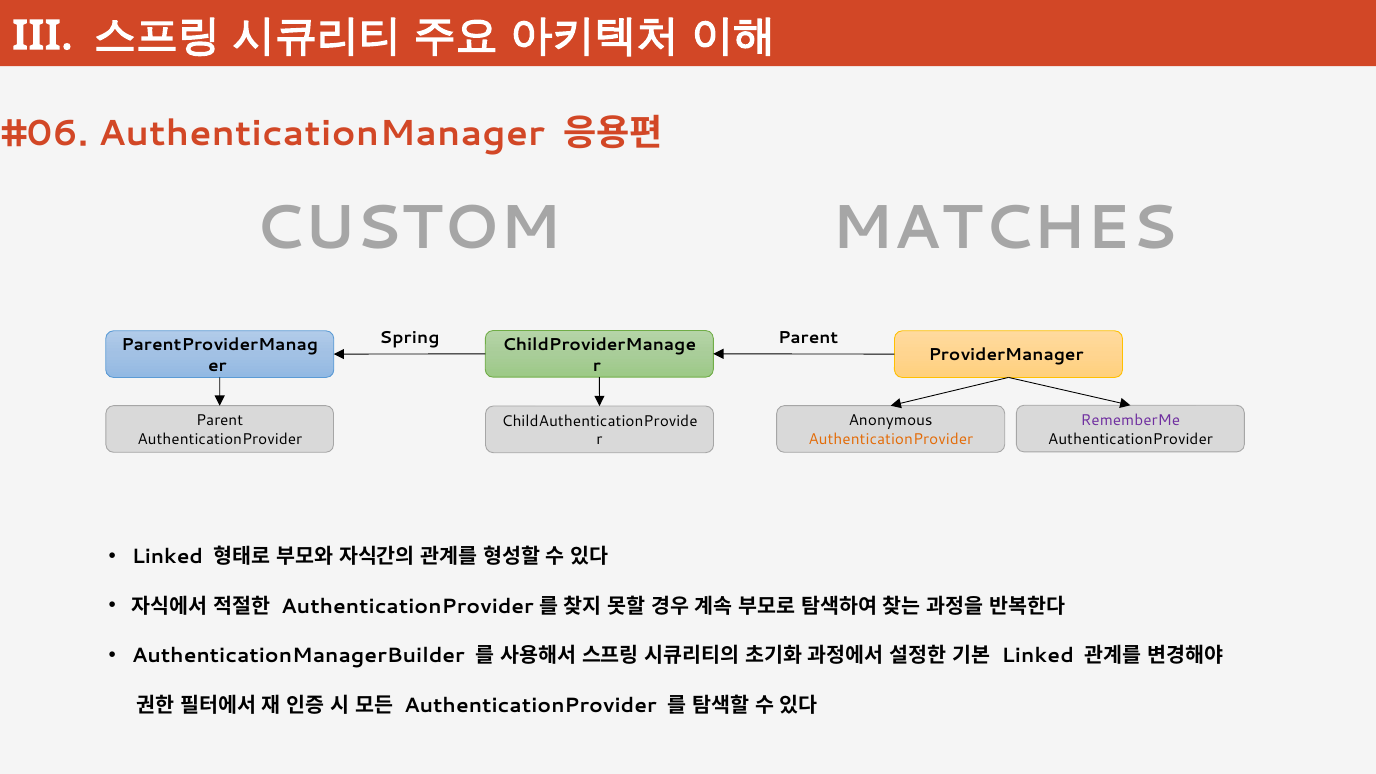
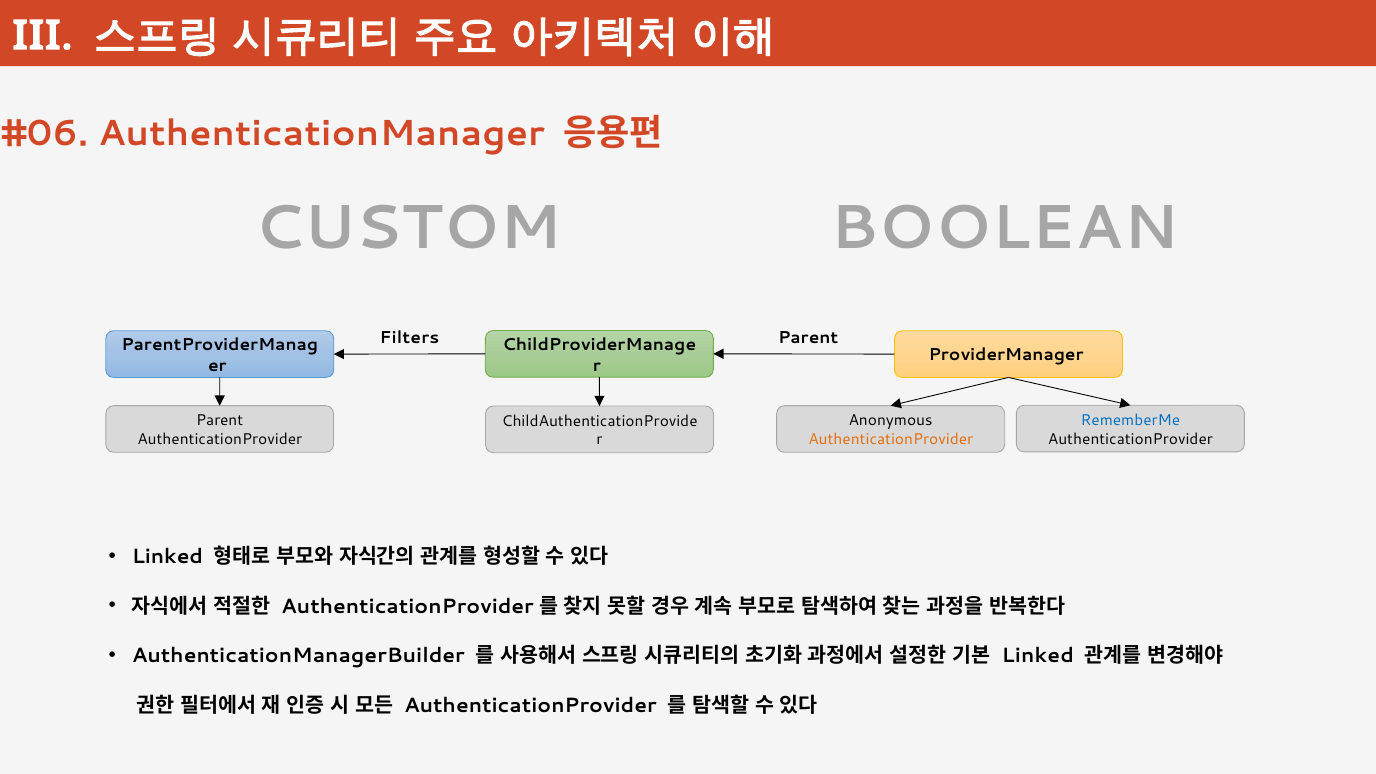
MATCHES: MATCHES -> BOOLEAN (1004, 228)
Spring: Spring -> Filters (409, 338)
RememberMe colour: purple -> blue (1130, 420)
